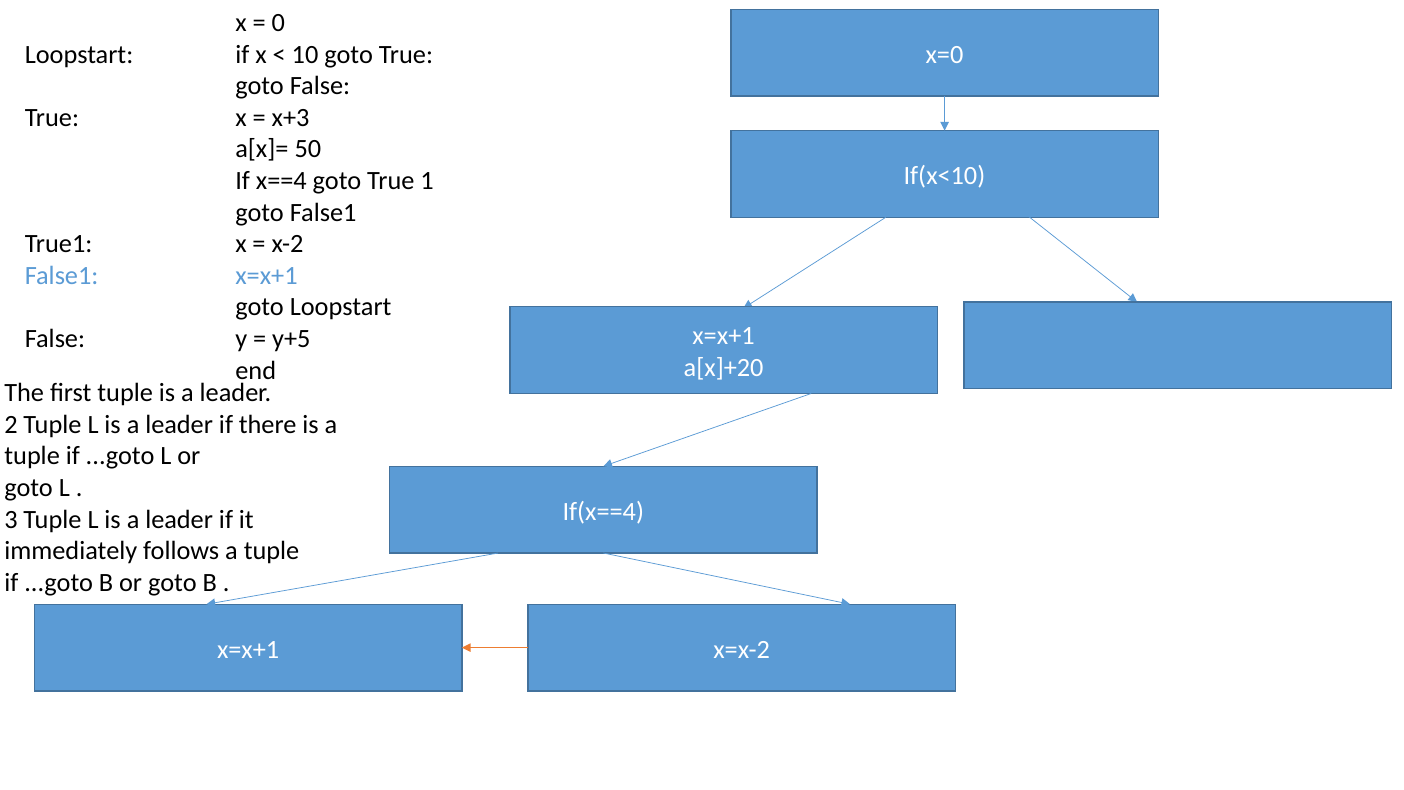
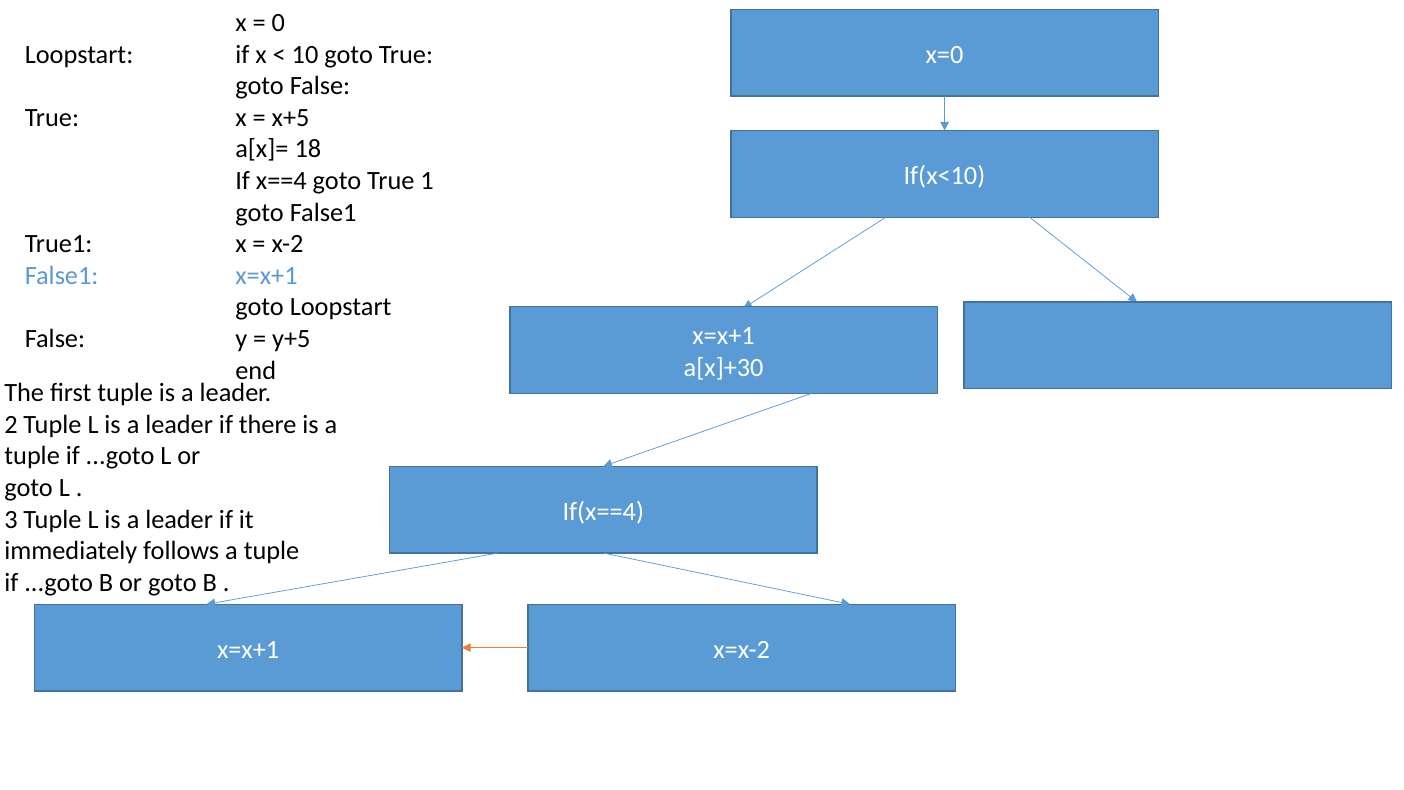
x+3: x+3 -> x+5 (291, 118)
50: 50 -> 18 (308, 149)
a[x]+20: a[x]+20 -> a[x]+30 (724, 368)
